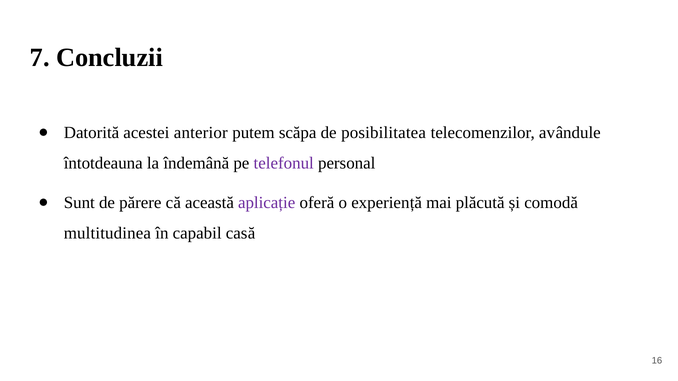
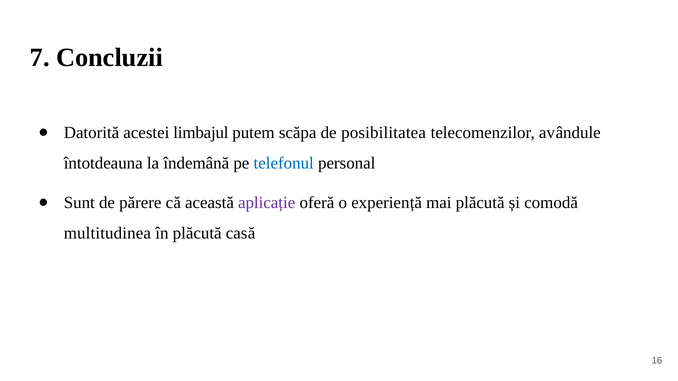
anterior: anterior -> limbajul (201, 133)
telefonul colour: purple -> blue (284, 163)
în capabil: capabil -> plăcută (197, 234)
